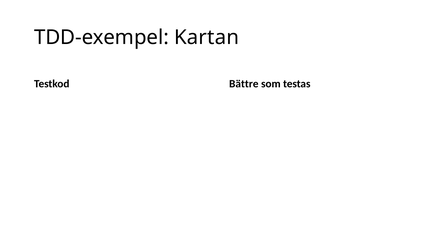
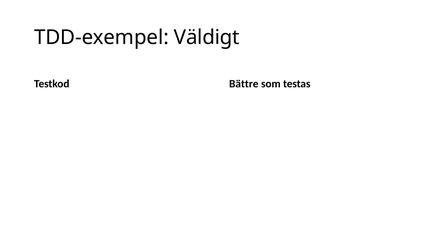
Kartan: Kartan -> Väldigt (207, 37)
